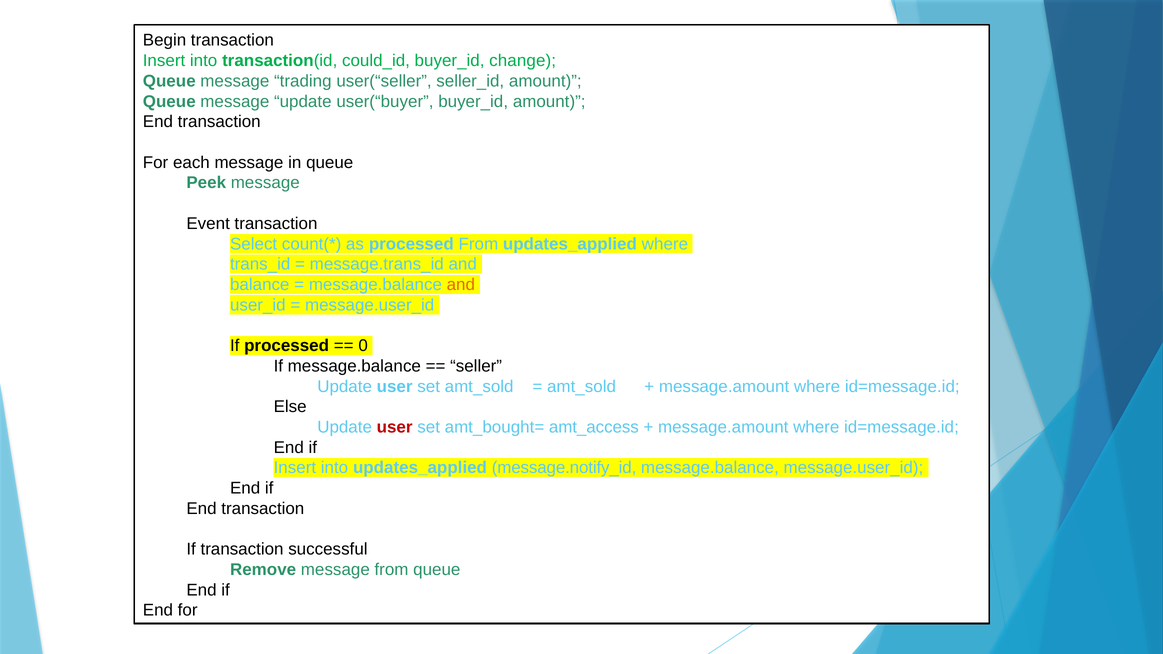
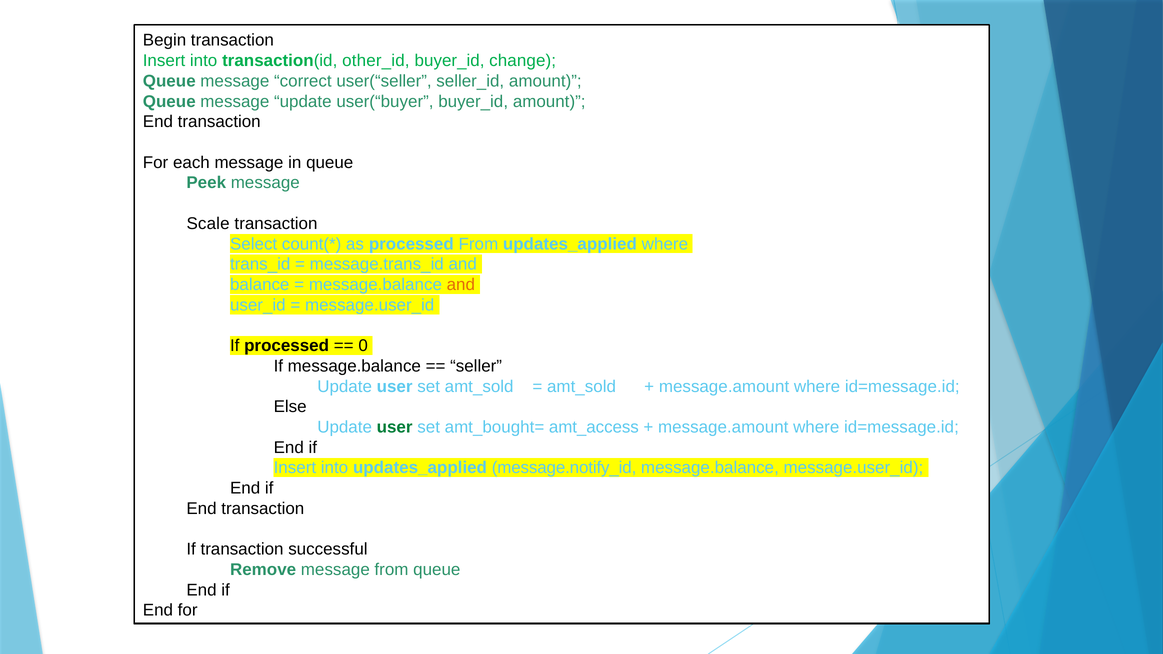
could_id: could_id -> other_id (376, 61)
trading: trading -> correct (303, 81)
Event: Event -> Scale (208, 224)
user colour: red -> green (395, 427)
